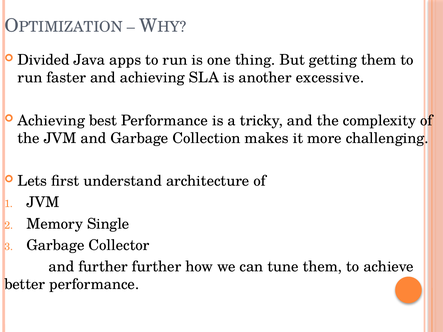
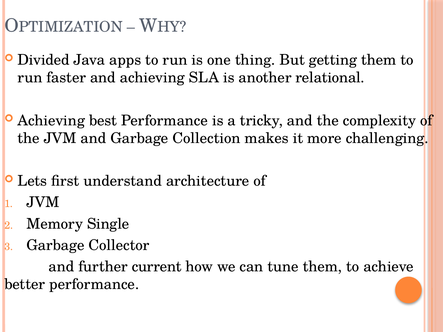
excessive: excessive -> relational (330, 78)
further further: further -> current (157, 267)
